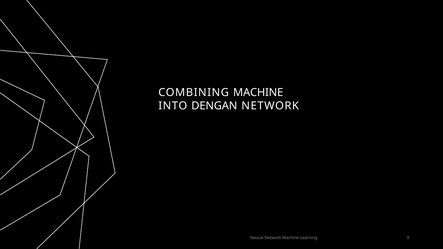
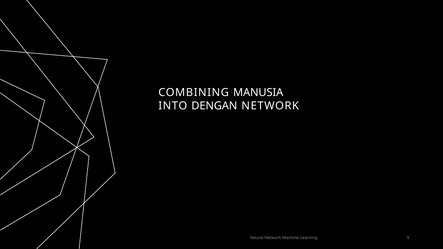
COMBINING MACHINE: MACHINE -> MANUSIA (258, 92)
